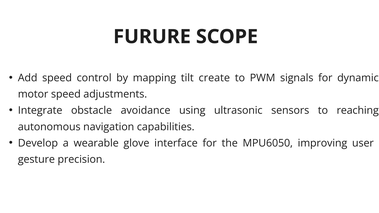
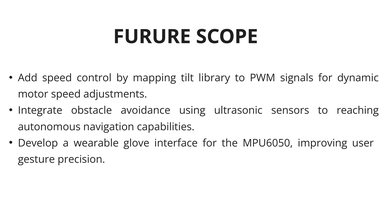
create: create -> library (214, 78)
